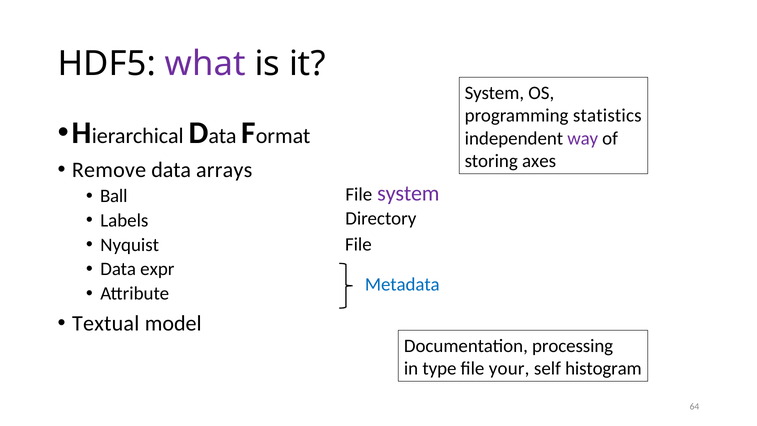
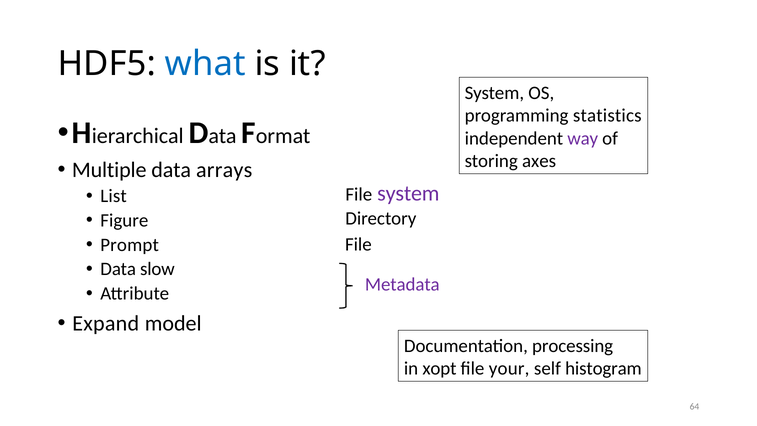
what colour: purple -> blue (205, 64)
Remove: Remove -> Multiple (109, 170)
Ball: Ball -> List (114, 196)
Labels: Labels -> Figure (124, 220)
Nyquist: Nyquist -> Prompt (130, 245)
expr: expr -> slow (157, 269)
Metadata colour: blue -> purple (402, 284)
Textual: Textual -> Expand (106, 323)
type: type -> xopt (439, 368)
